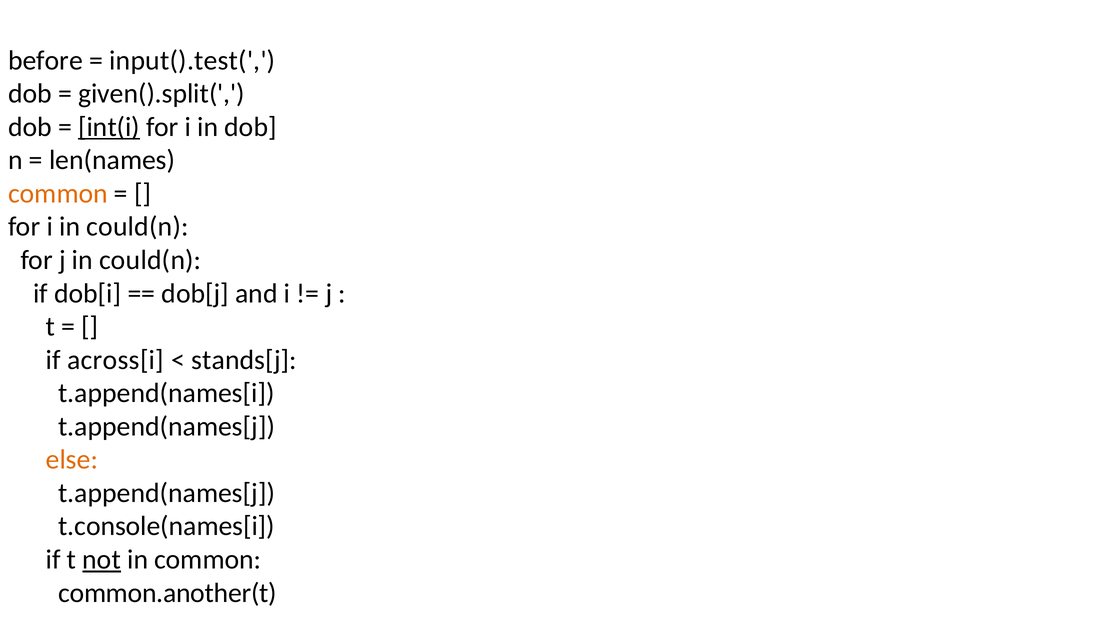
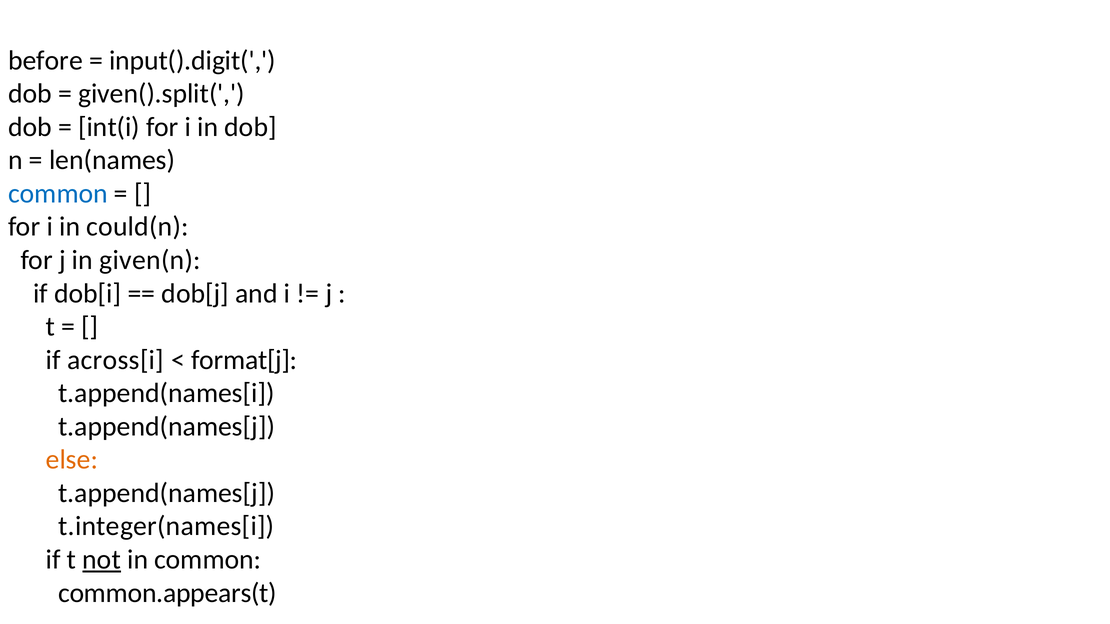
input().test(: input().test( -> input().digit( (192, 60)
int(i underline: present -> none (109, 127)
common colour: orange -> blue (58, 194)
j in could(n: could(n -> given(n (150, 260)
stands[j: stands[j -> format[j (244, 360)
t.console(names[i: t.console(names[i -> t.integer(names[i (166, 527)
common.another(t: common.another(t -> common.appears(t (167, 593)
